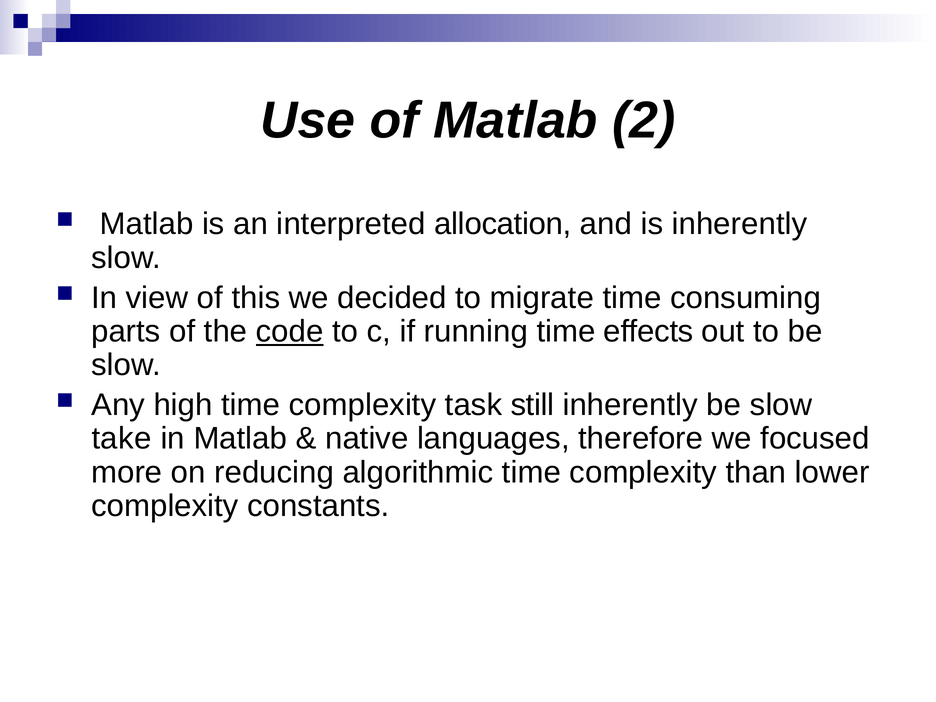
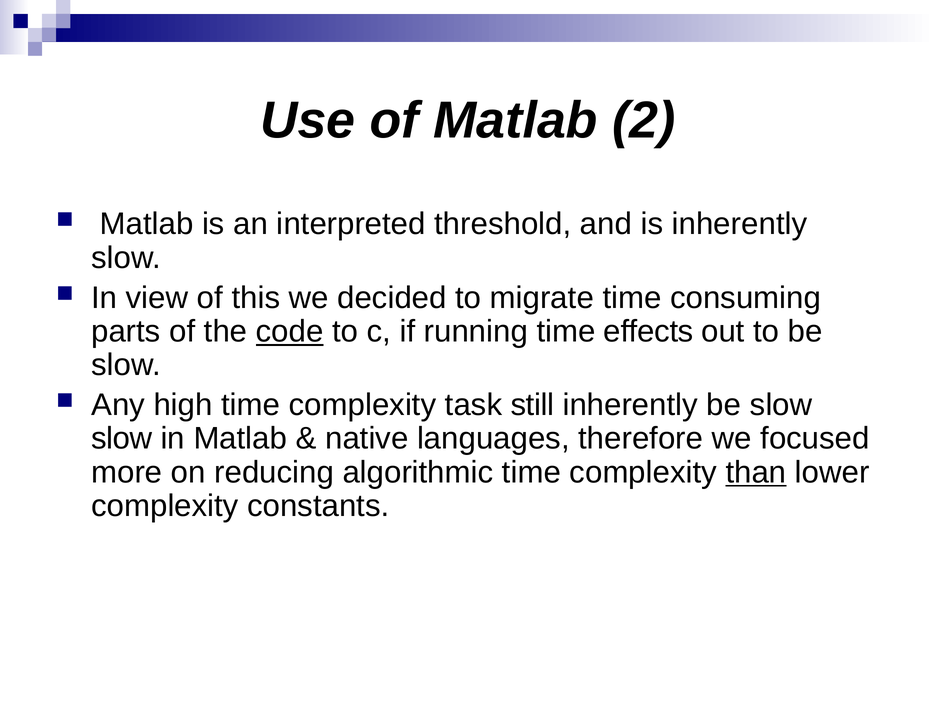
allocation: allocation -> threshold (503, 224)
take: take -> slow (122, 439)
than underline: none -> present (756, 472)
